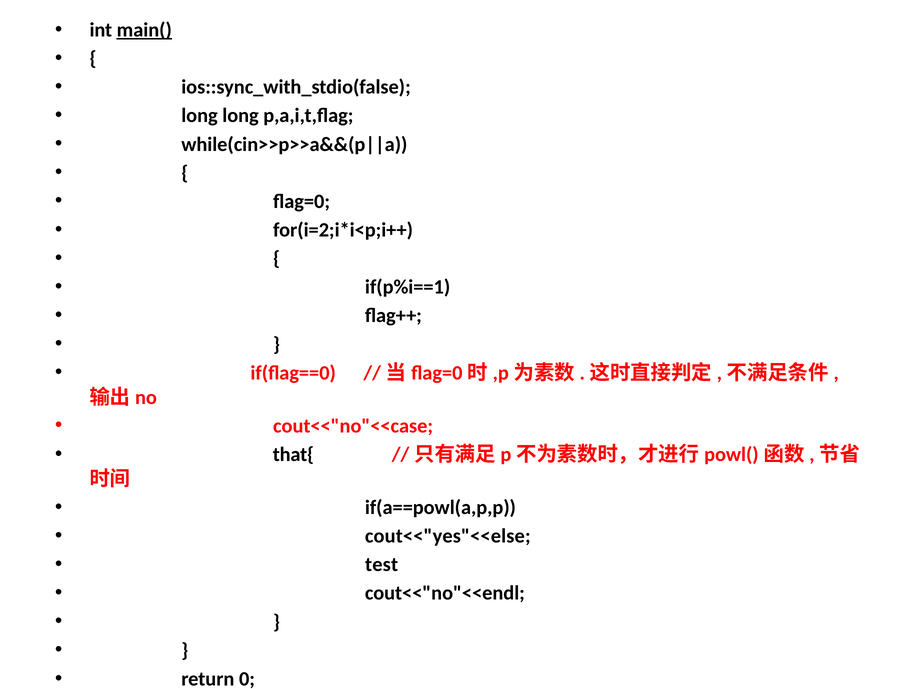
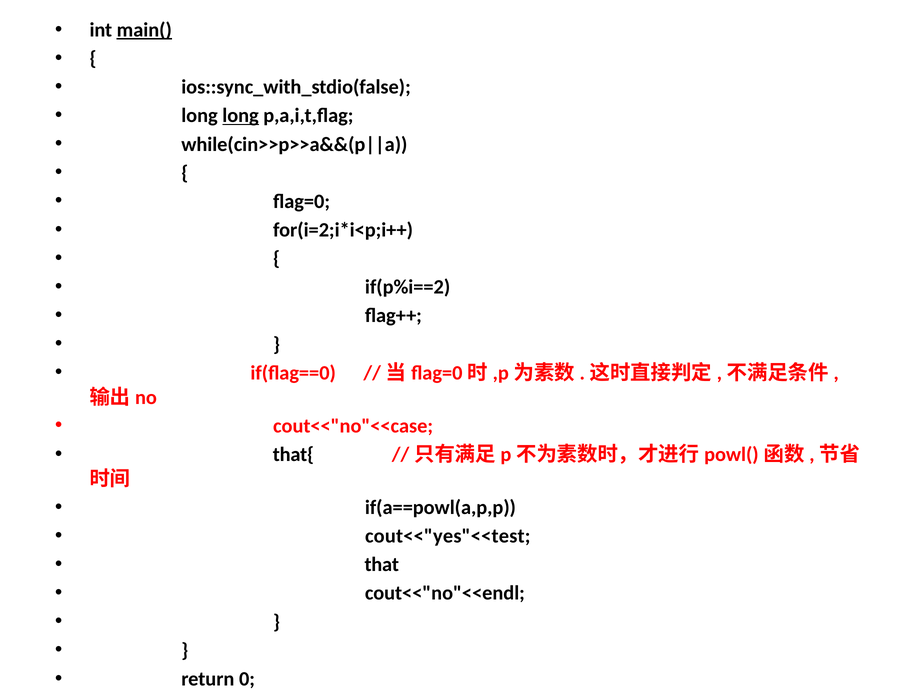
long underline: none -> present (241, 116)
if(p%i==1: if(p%i==1 -> if(p%i==2 (408, 287)
cout<<"yes"<<else: cout<<"yes"<<else -> cout<<"yes"<<test (448, 536)
test: test -> that (382, 564)
